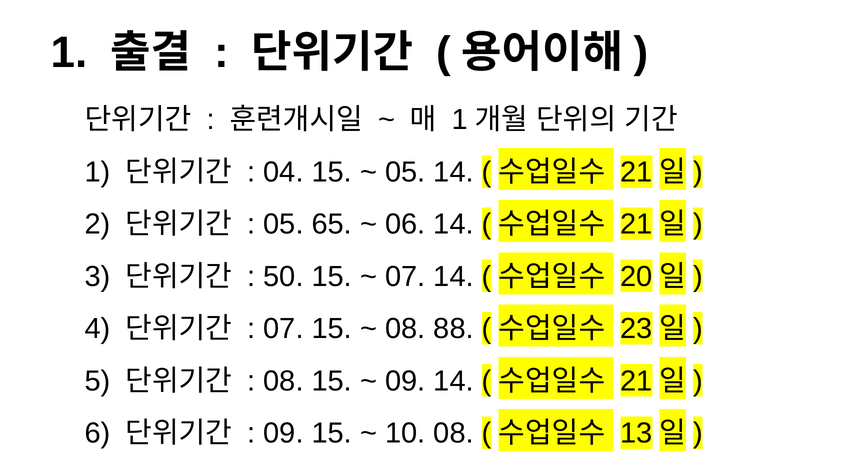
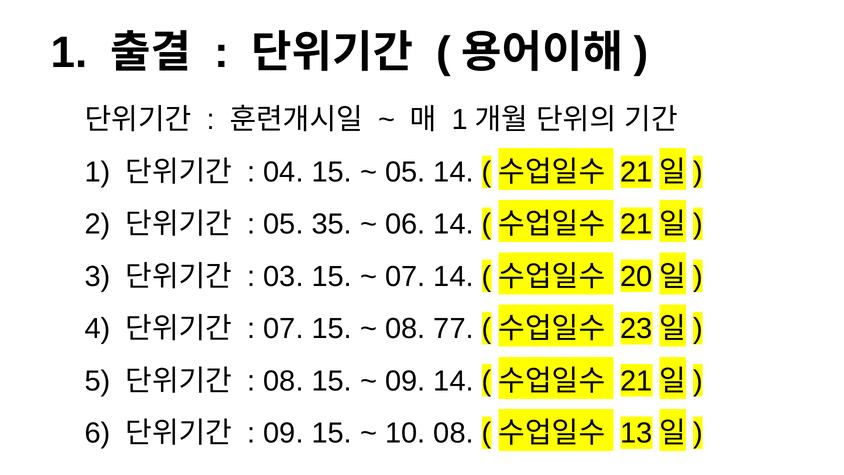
65: 65 -> 35 (332, 224)
50: 50 -> 03 (283, 276)
88: 88 -> 77 (454, 329)
